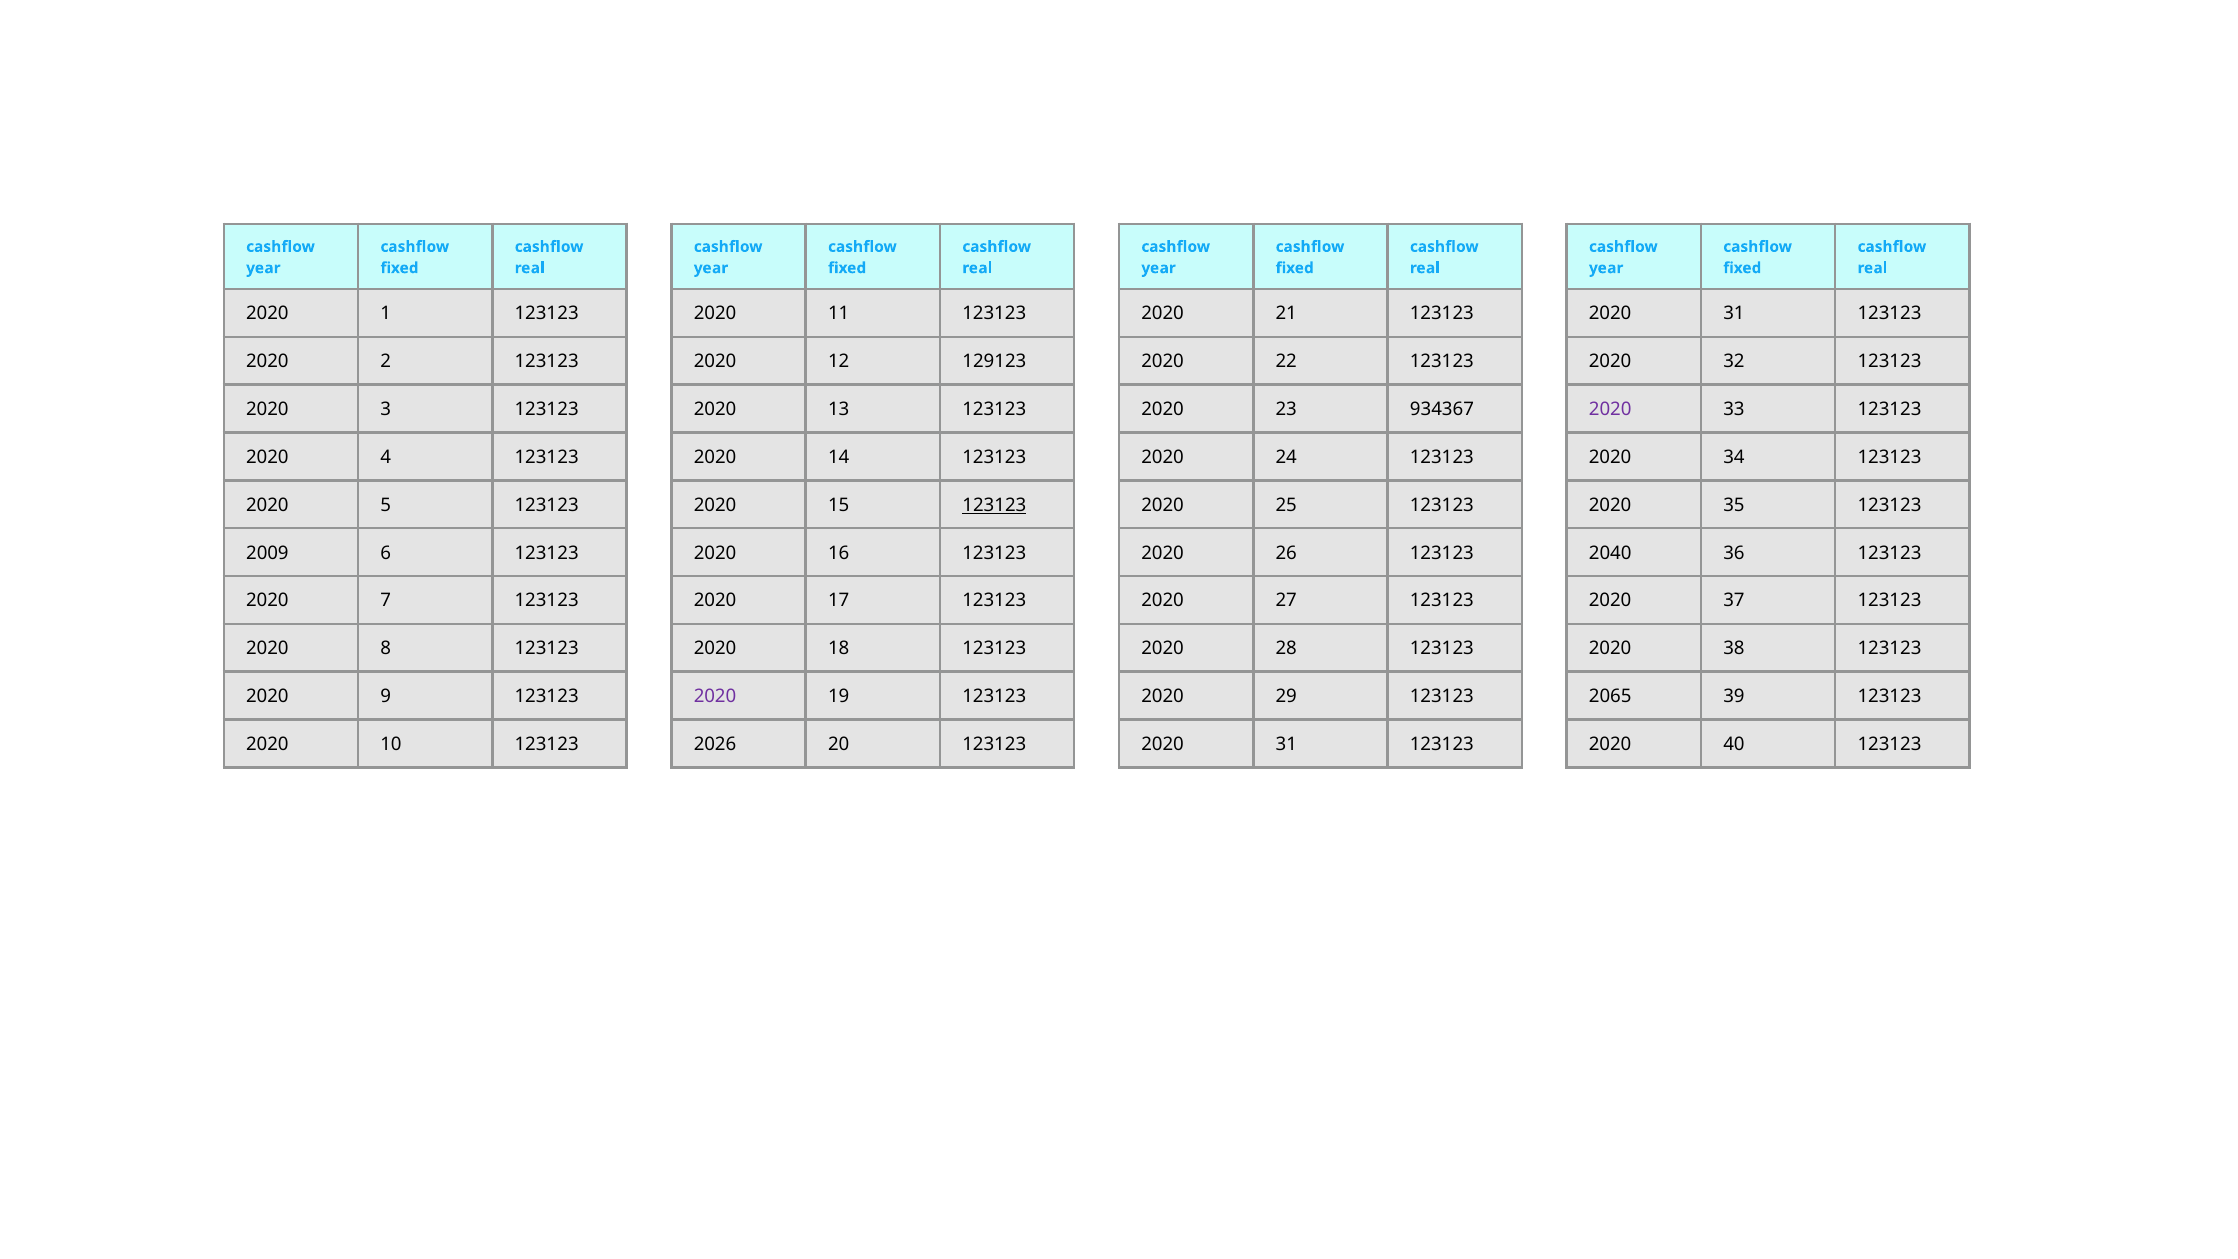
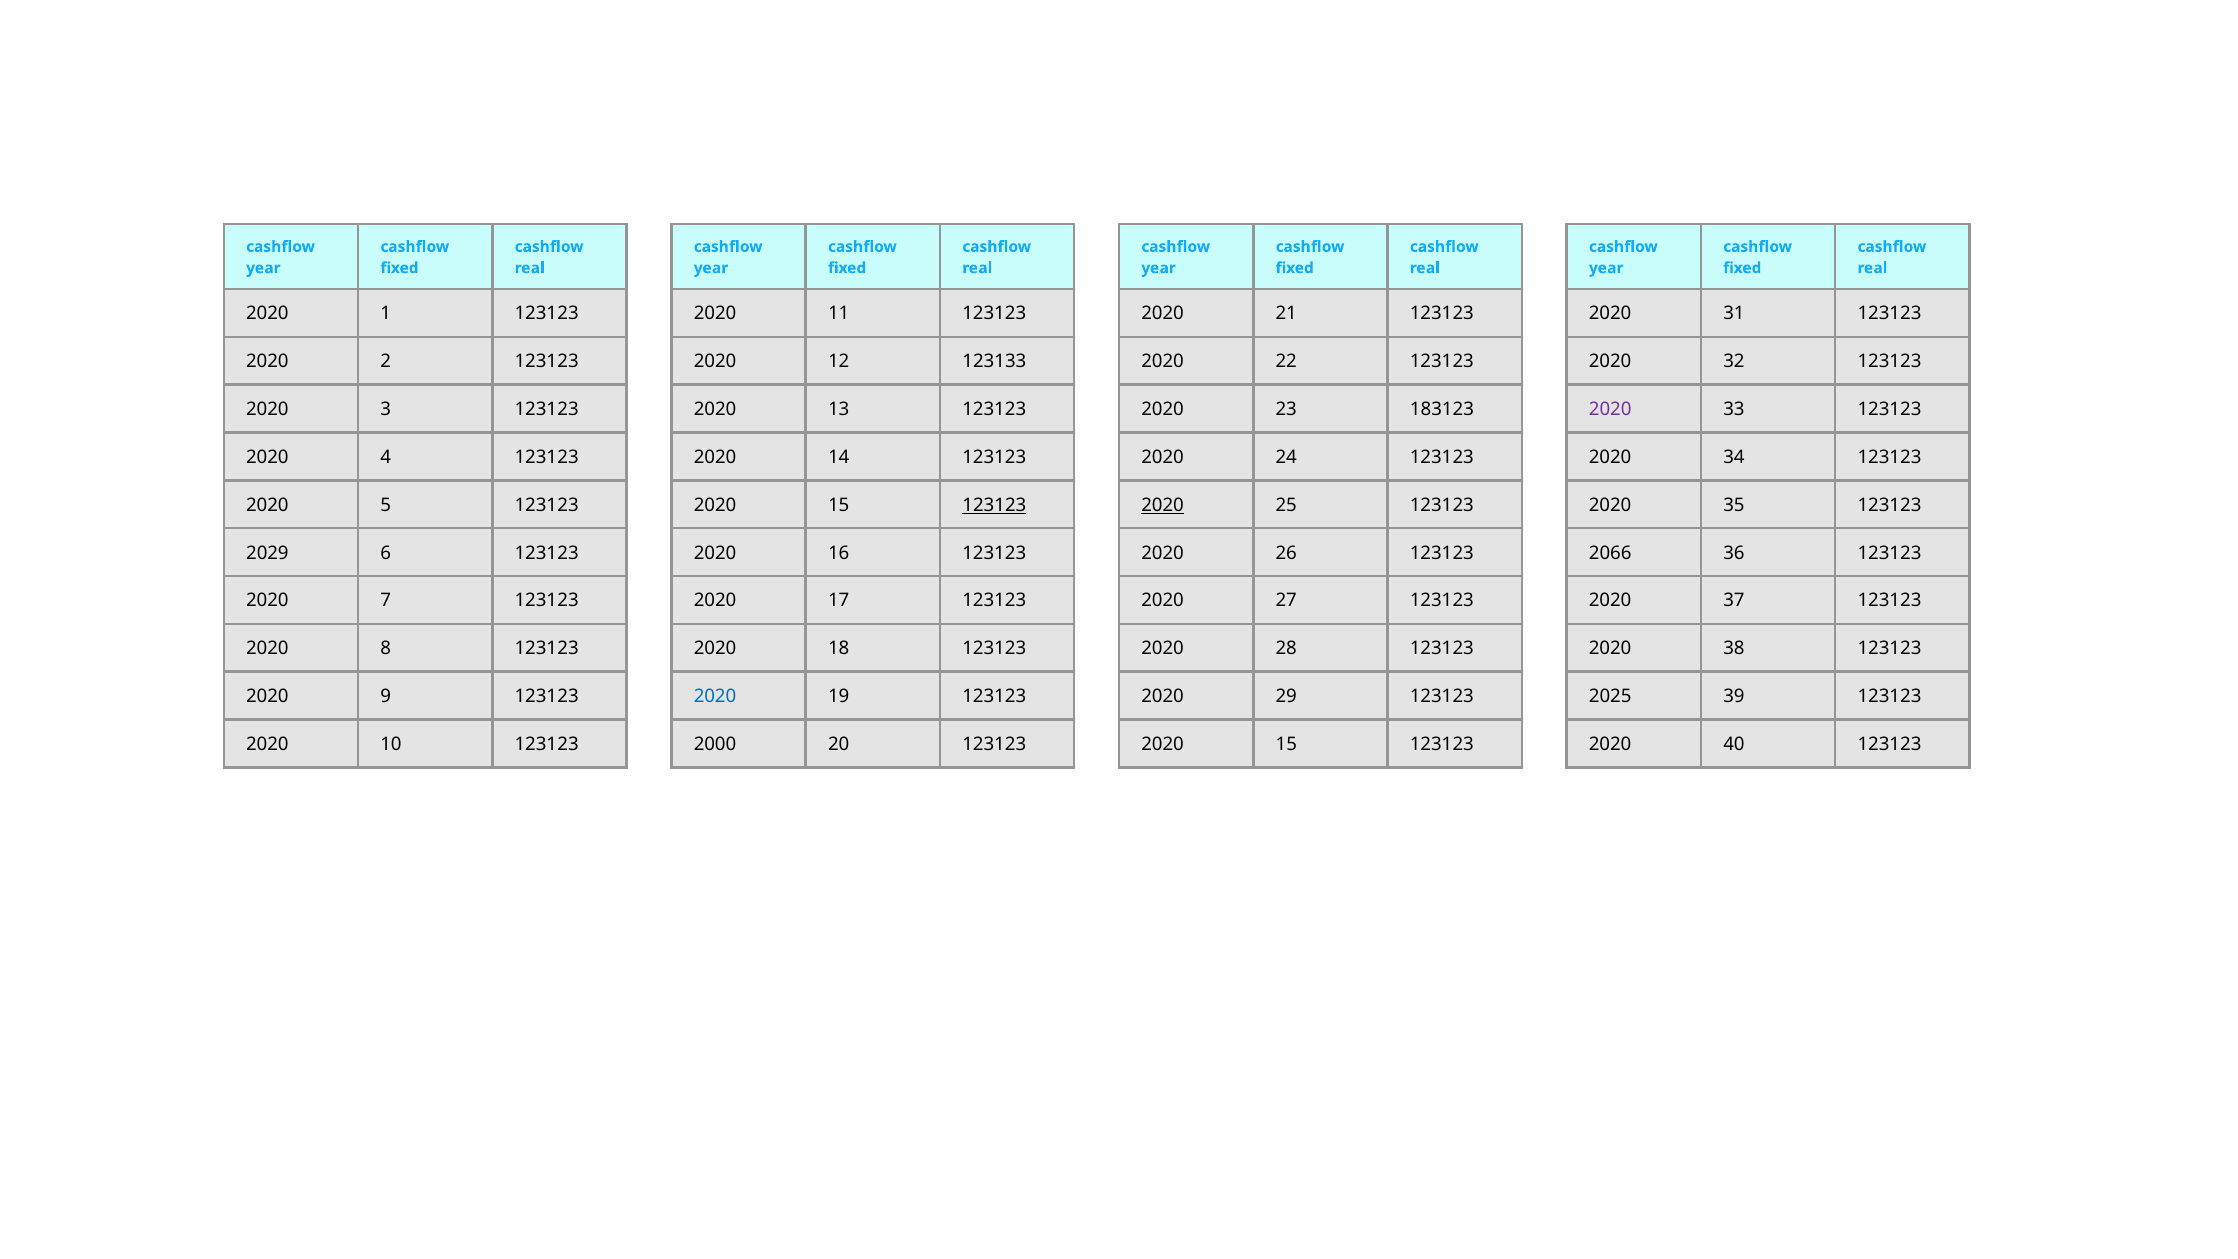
129123: 129123 -> 123133 (994, 362)
934367: 934367 -> 183123 (1442, 409)
2020 underline: none -> present (1163, 505)
2009: 2009 -> 2029 (267, 553)
2040: 2040 -> 2066 (1610, 553)
2020 colour: purple -> blue (715, 696)
2065: 2065 -> 2025 (1610, 696)
2026: 2026 -> 2000 (715, 744)
31: 31 -> 15 (1286, 744)
